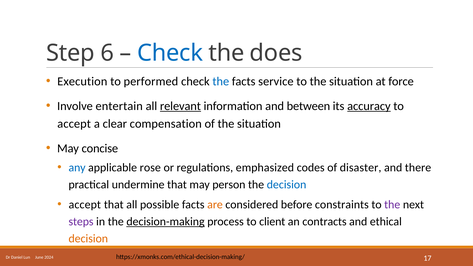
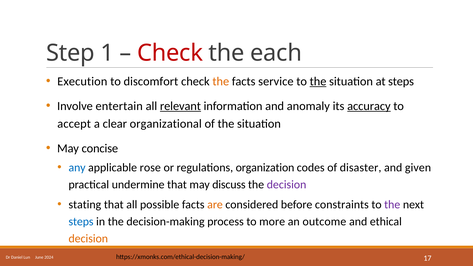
6: 6 -> 1 (107, 53)
Check colour: blue -> red (170, 53)
does: does -> each (276, 53)
performed: performed -> discomfort (151, 81)
the colour: blue -> orange (221, 81)
the underline: none -> present (318, 81)
at force: force -> steps (401, 81)
between: between -> anomaly (308, 106)
compensation: compensation -> organizational (166, 124)
emphasized: emphasized -> organization (265, 168)
there: there -> given (418, 168)
person: person -> discuss (229, 185)
decision colour: blue -> purple (287, 185)
accept: accept -> stating (85, 205)
steps colour: purple -> blue (81, 222)
decision-making underline: present -> none (166, 222)
client: client -> more (272, 222)
contracts: contracts -> outcome (324, 222)
